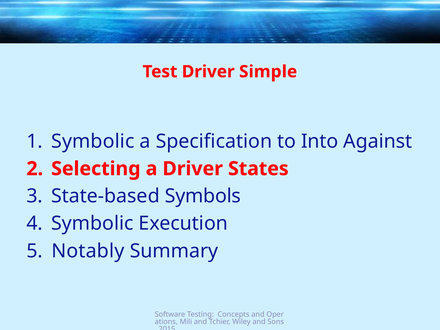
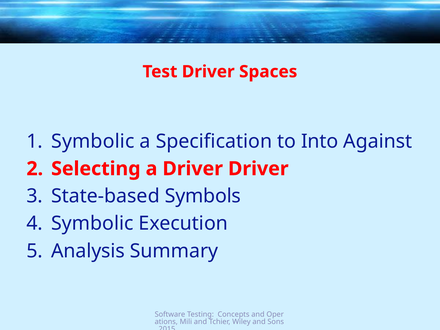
Simple: Simple -> Spaces (268, 72)
Driver States: States -> Driver (258, 169)
Notably: Notably -> Analysis (88, 251)
